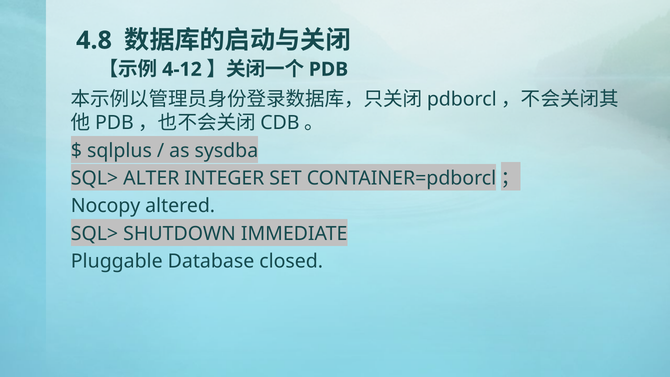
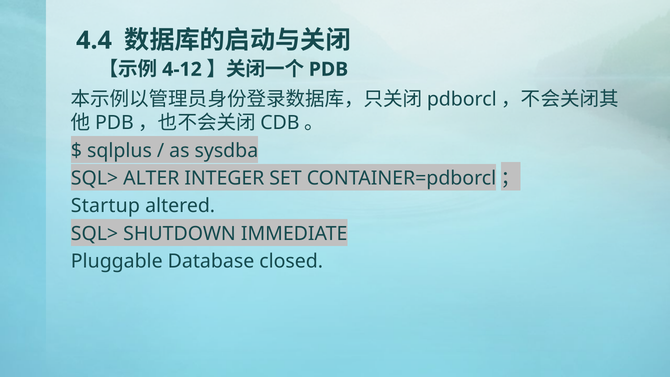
4.8: 4.8 -> 4.4 (94, 40)
Nocopy: Nocopy -> Startup (105, 206)
